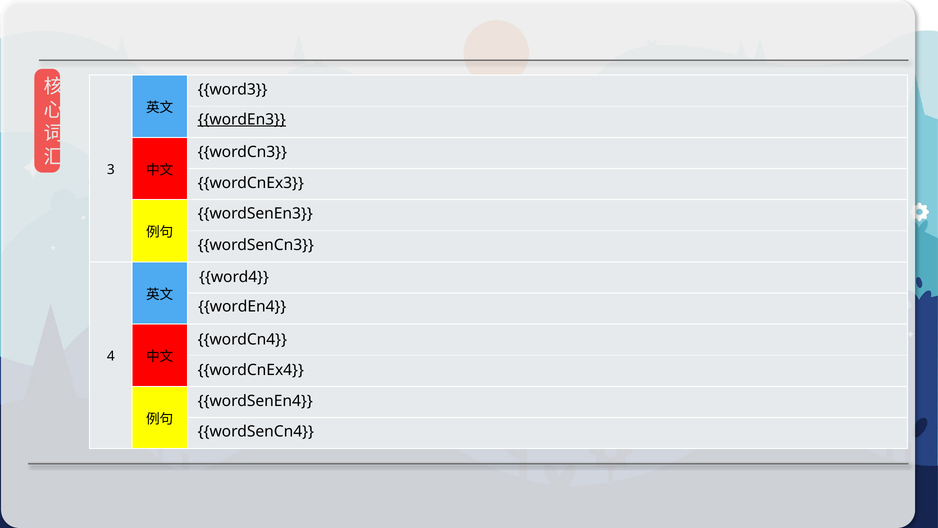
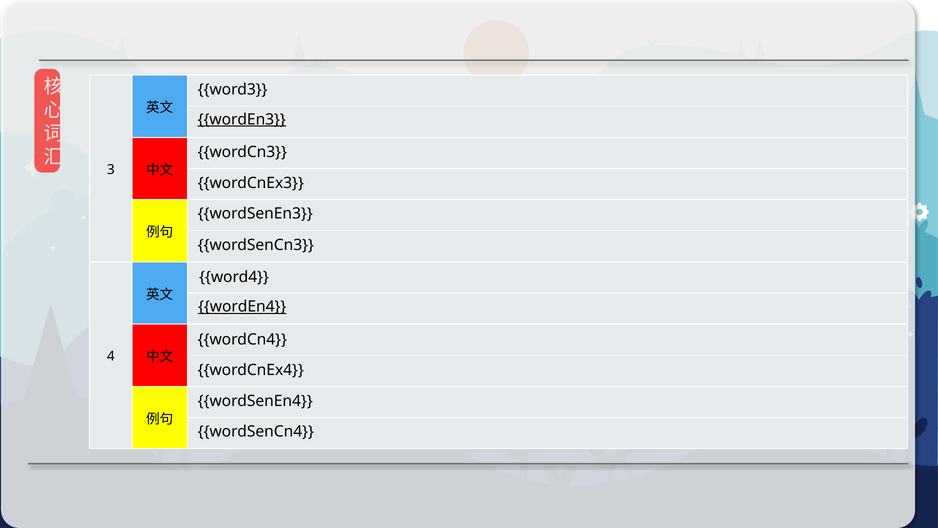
wordEn4 underline: none -> present (242, 306)
